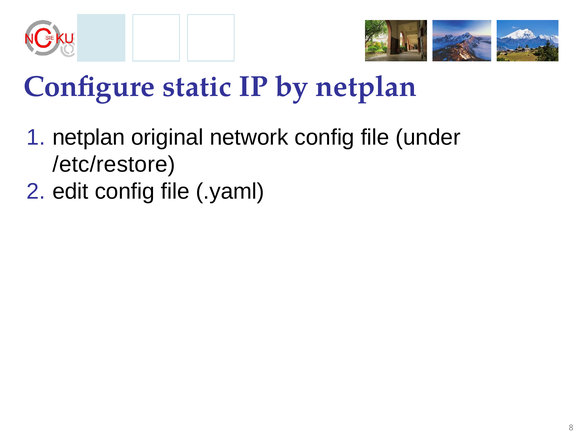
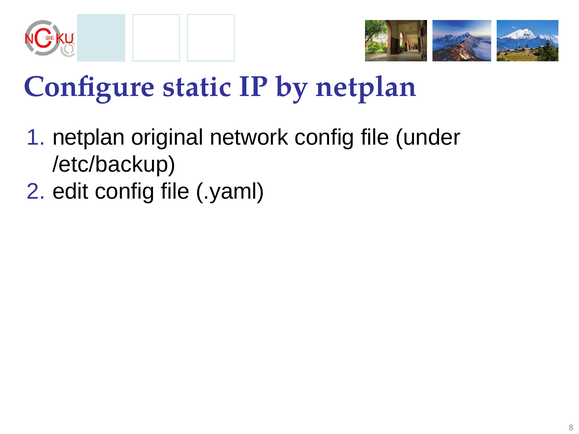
/etc/restore: /etc/restore -> /etc/backup (114, 165)
